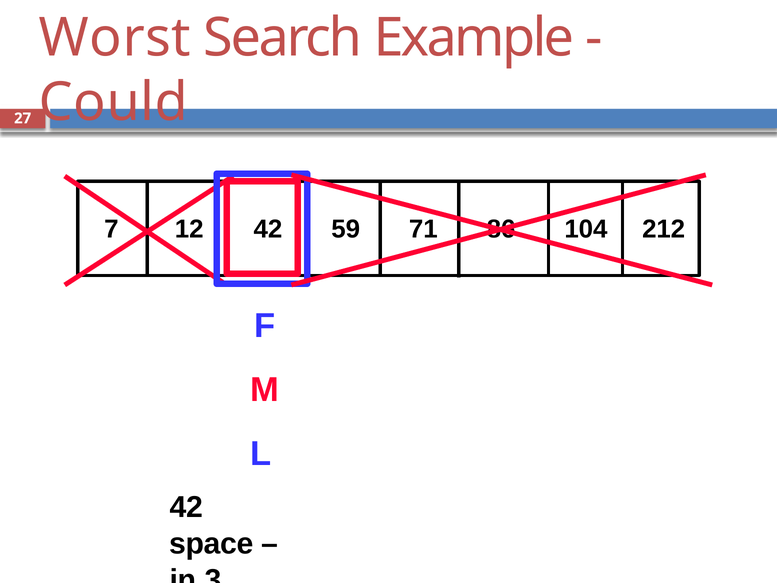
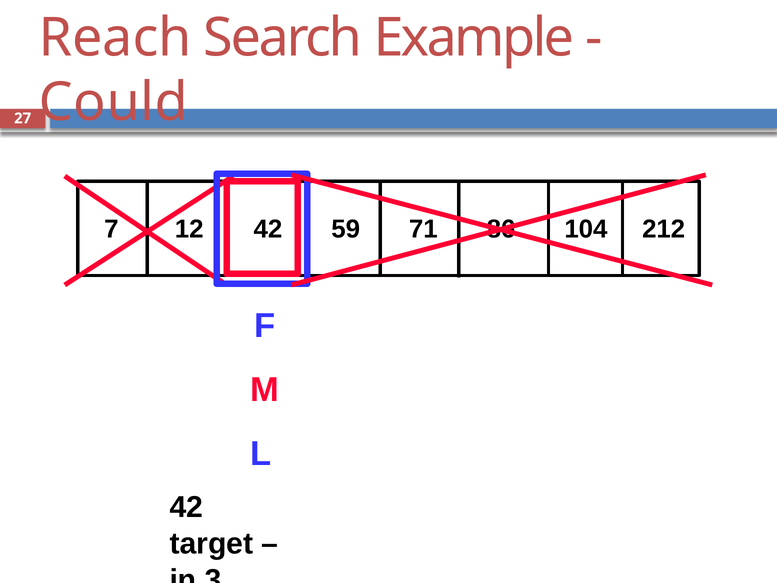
Worst: Worst -> Reach (115, 38)
space: space -> target (211, 544)
